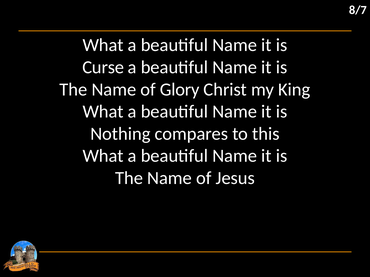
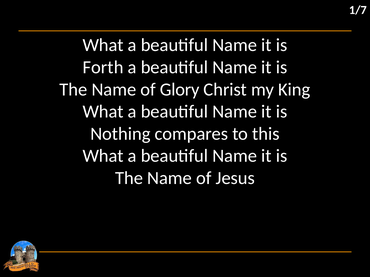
8/7: 8/7 -> 1/7 (358, 10)
Curse: Curse -> Forth (103, 67)
